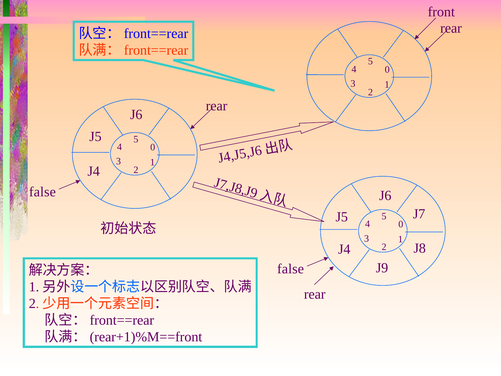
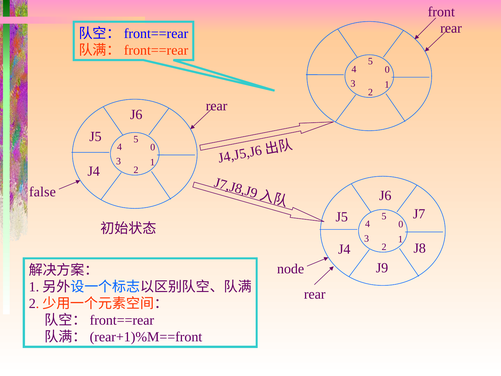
false: false -> node (291, 269)
